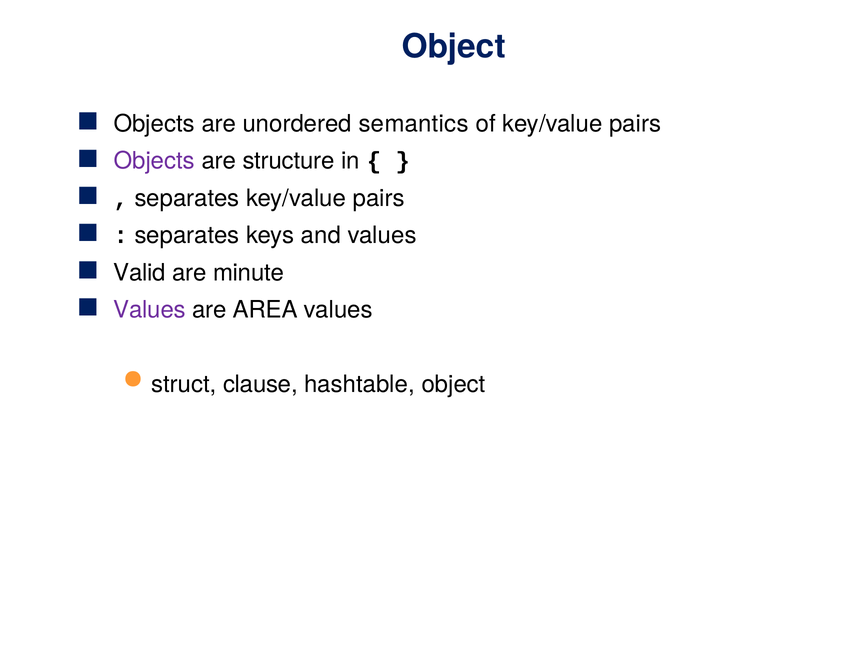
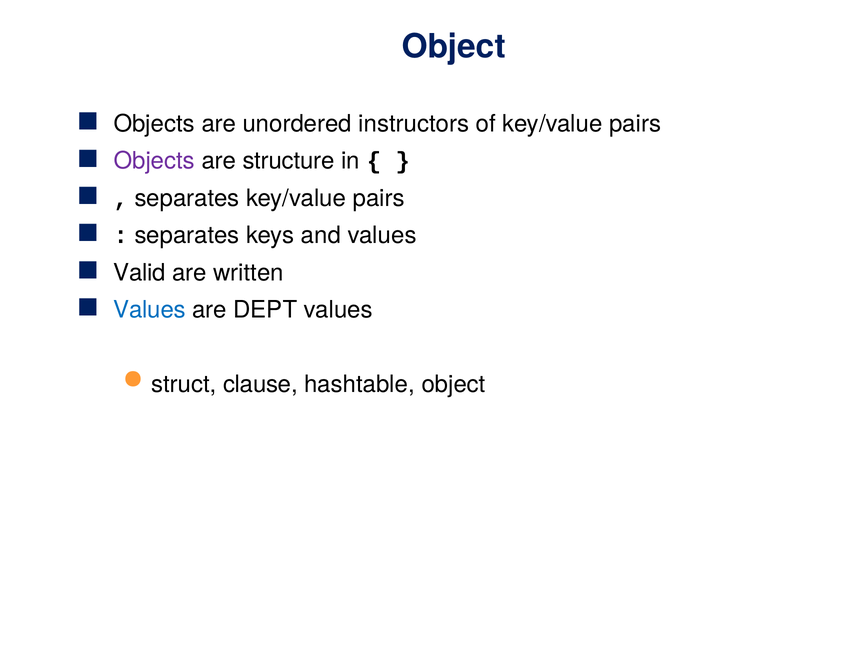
semantics: semantics -> instructors (414, 124)
minute: minute -> written (248, 272)
Values colour: purple -> blue (150, 309)
AREA: AREA -> DEPT (265, 309)
